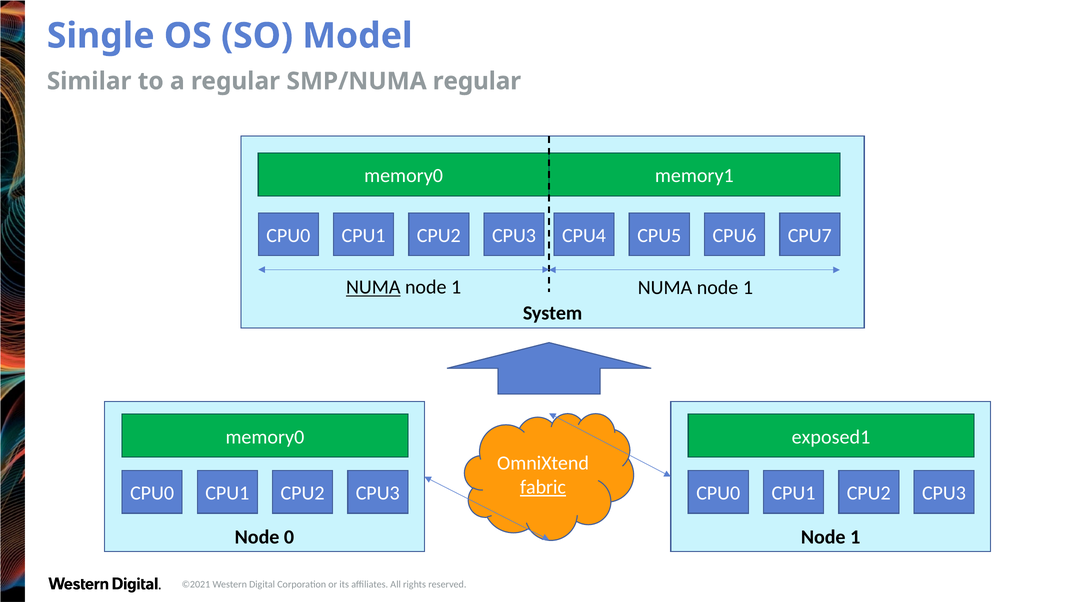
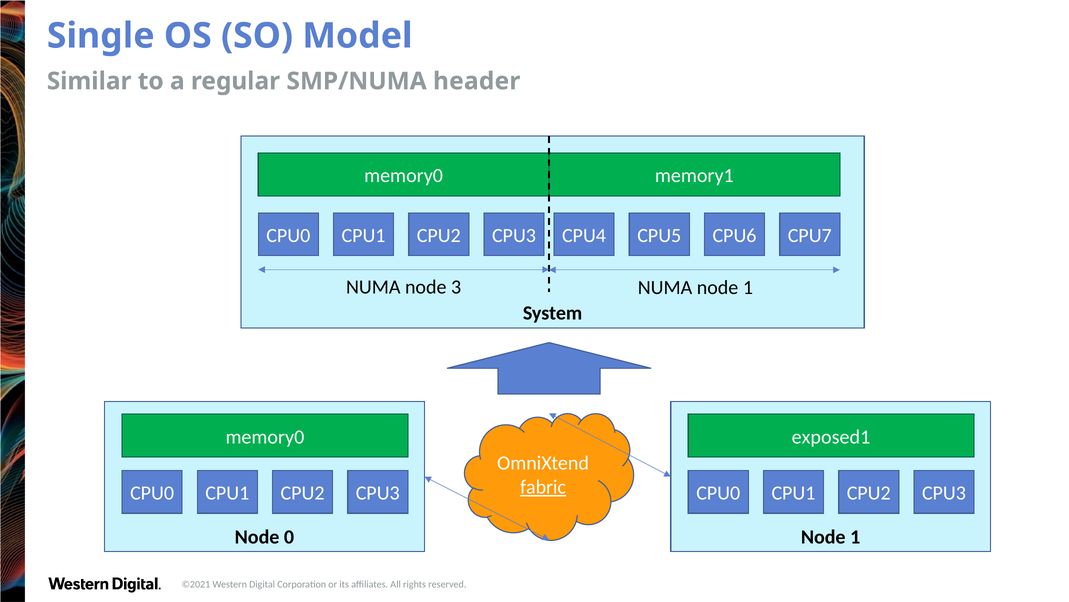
SMP/NUMA regular: regular -> header (477, 81)
NUMA underline: present -> none (373, 287)
1: 1 -> 3 (456, 287)
